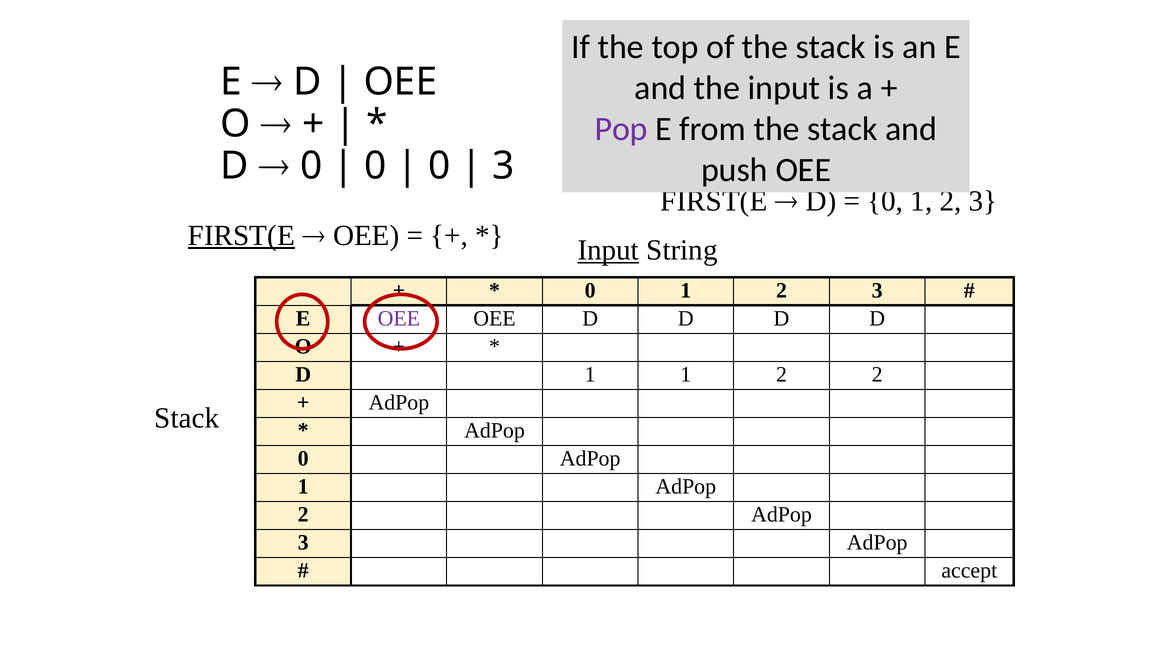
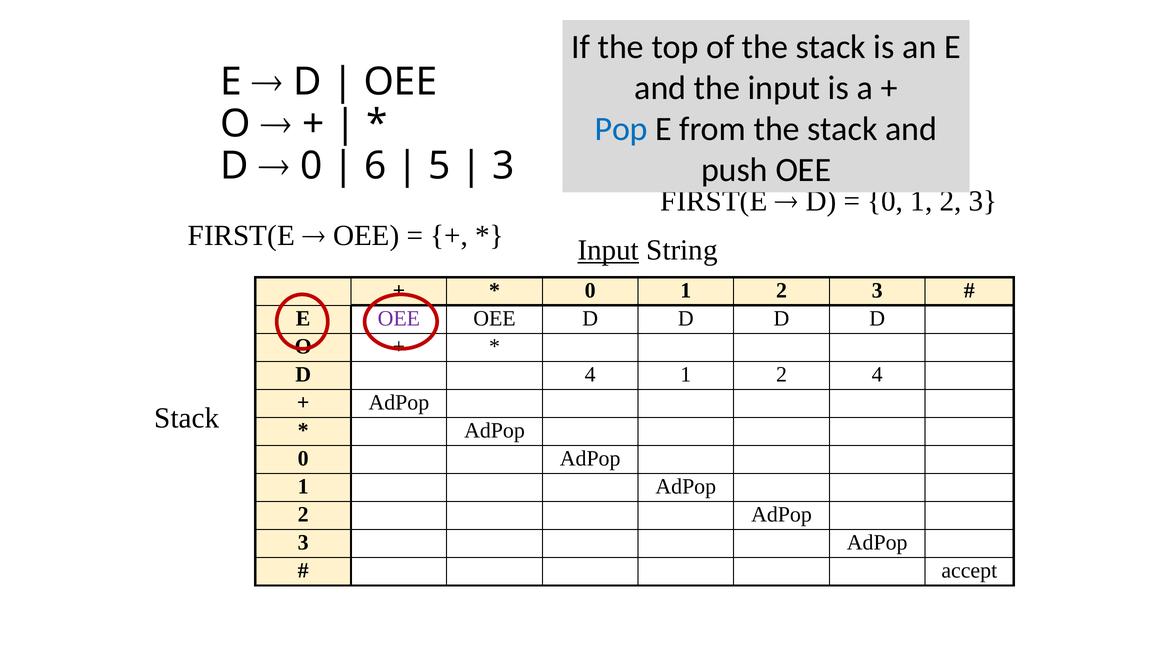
Pop colour: purple -> blue (621, 129)
0: 0 -> 6 (375, 166)
0: 0 -> 5 (439, 166)
FIRST(E underline: present -> none (241, 235)
D 1: 1 -> 4 (590, 374)
2 2: 2 -> 4 (877, 374)
